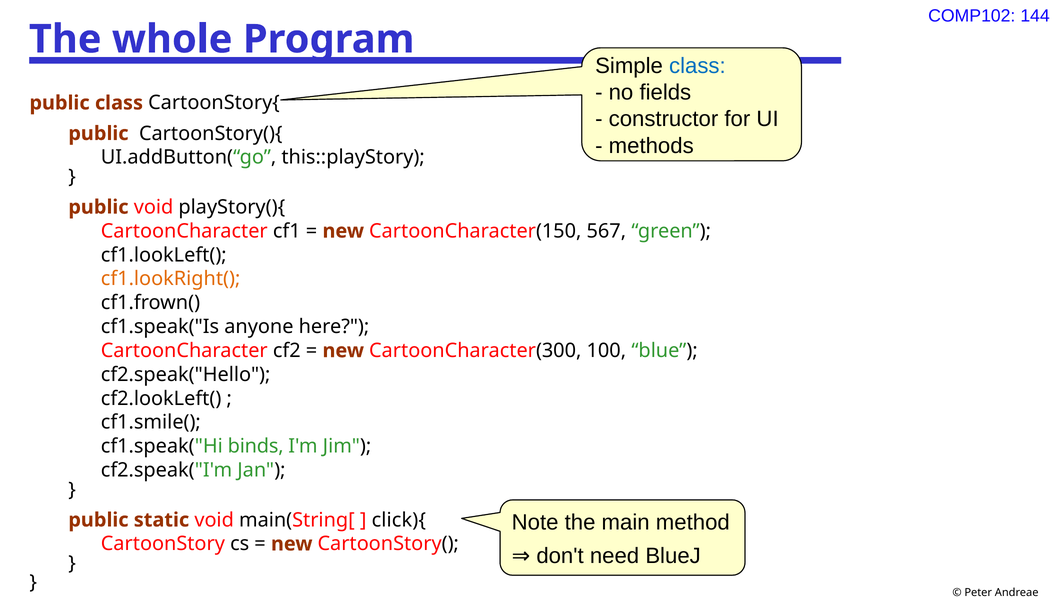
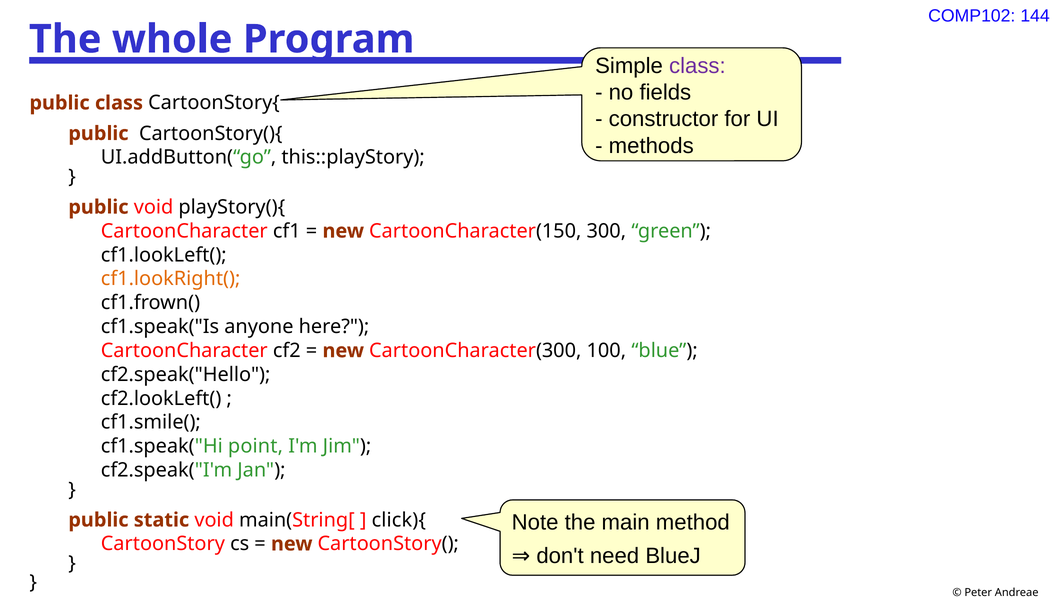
class colour: blue -> purple (697, 66)
567: 567 -> 300 (606, 231)
binds: binds -> point (255, 446)
